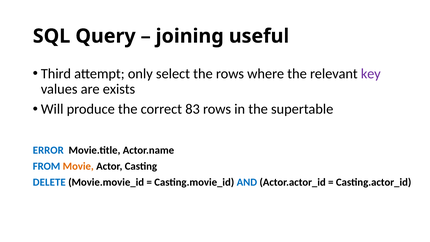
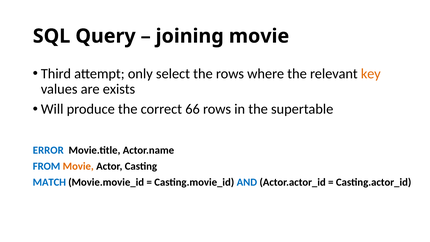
joining useful: useful -> movie (259, 36)
key colour: purple -> orange (371, 74)
83: 83 -> 66 (193, 109)
DELETE: DELETE -> MATCH (49, 182)
